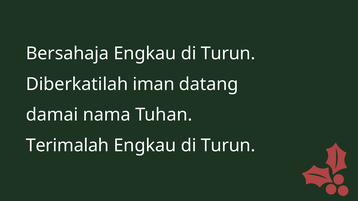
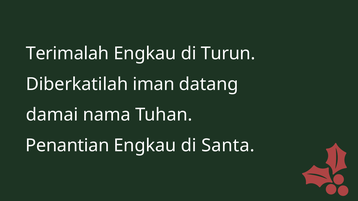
Bersahaja: Bersahaja -> Terimalah (67, 54)
Terimalah: Terimalah -> Penantian (67, 146)
Turun: Turun -> Santa (228, 146)
